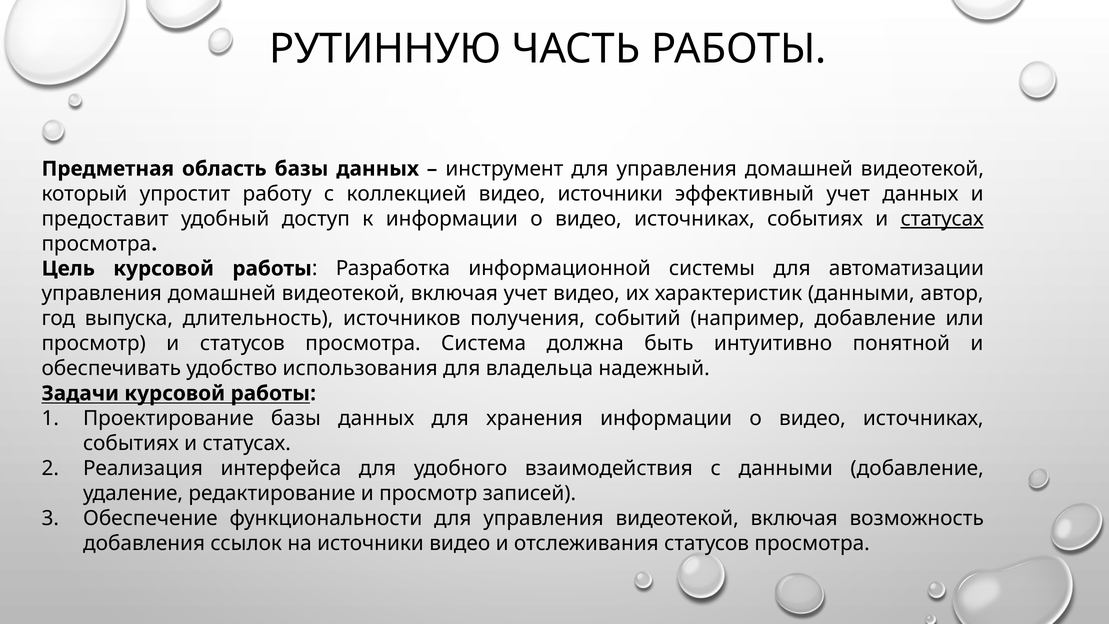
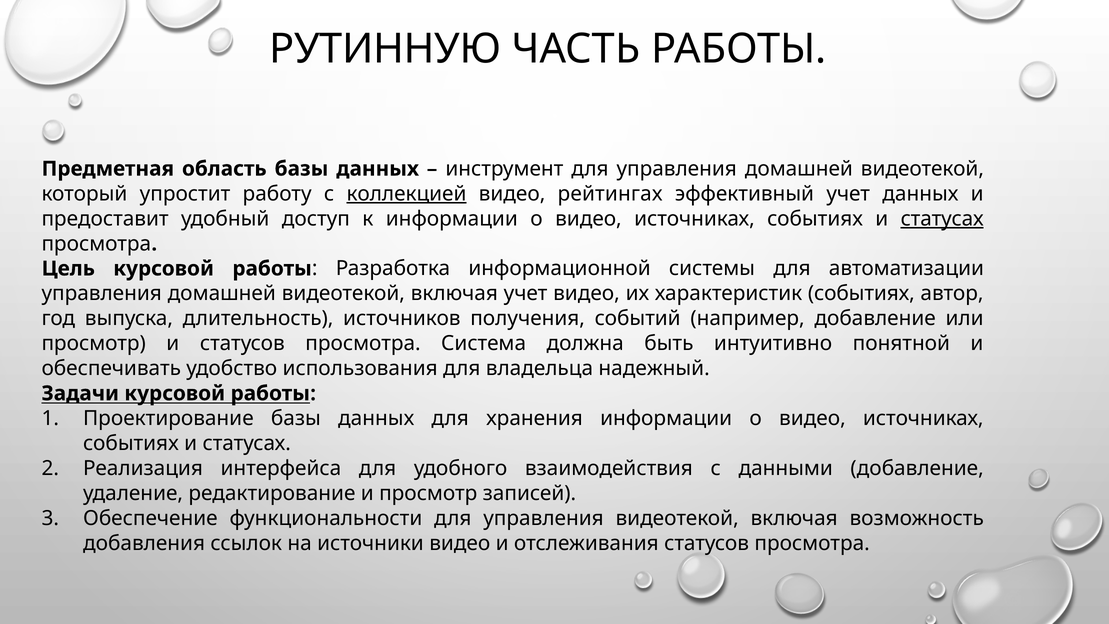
коллекцией underline: none -> present (406, 194)
видео источники: источники -> рейтингах (610, 194)
характеристик данными: данными -> событиях (861, 293)
